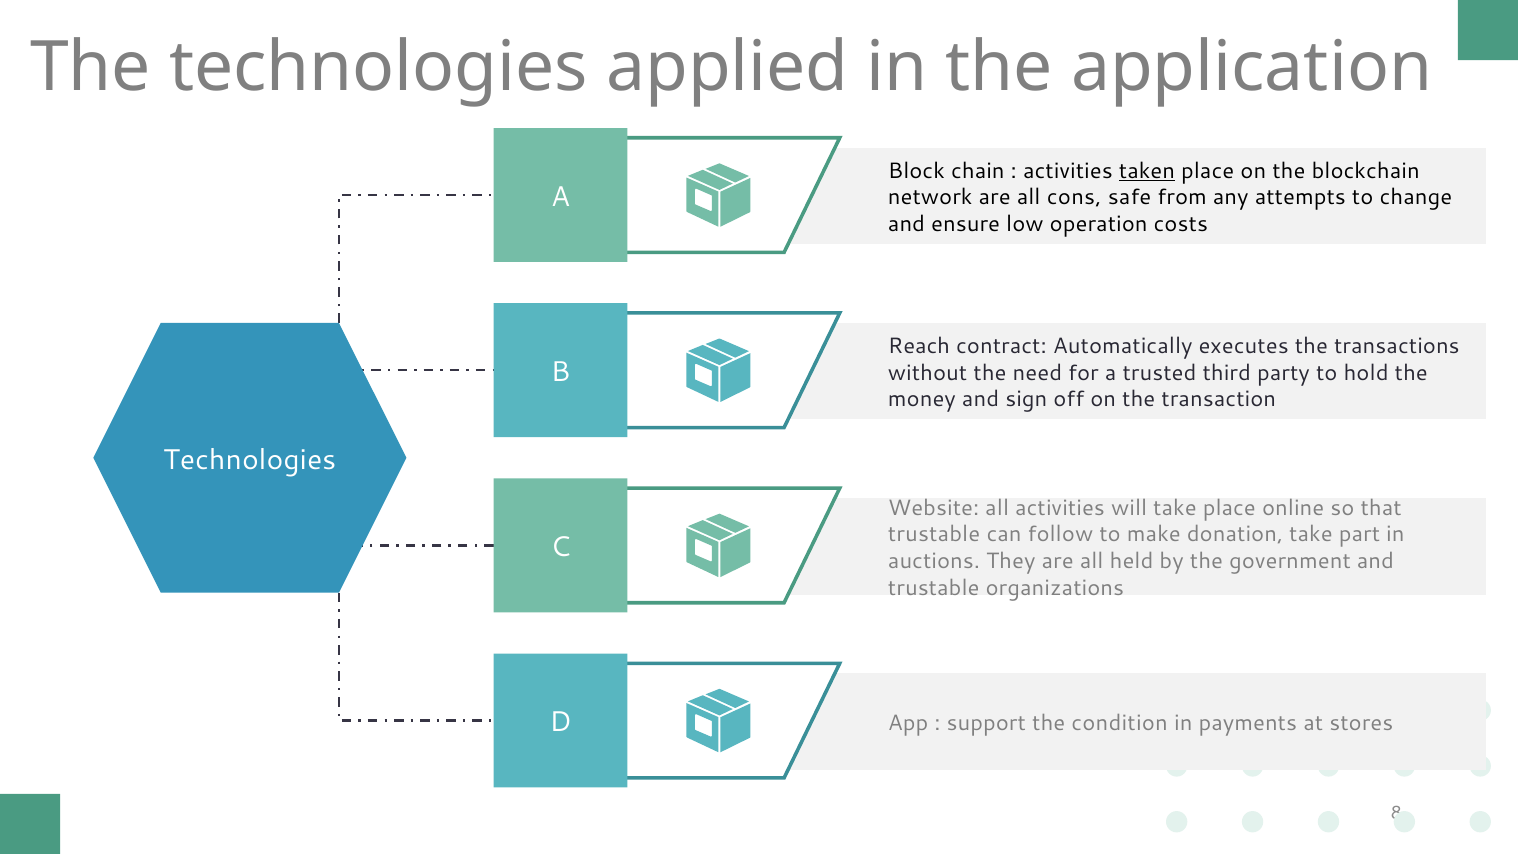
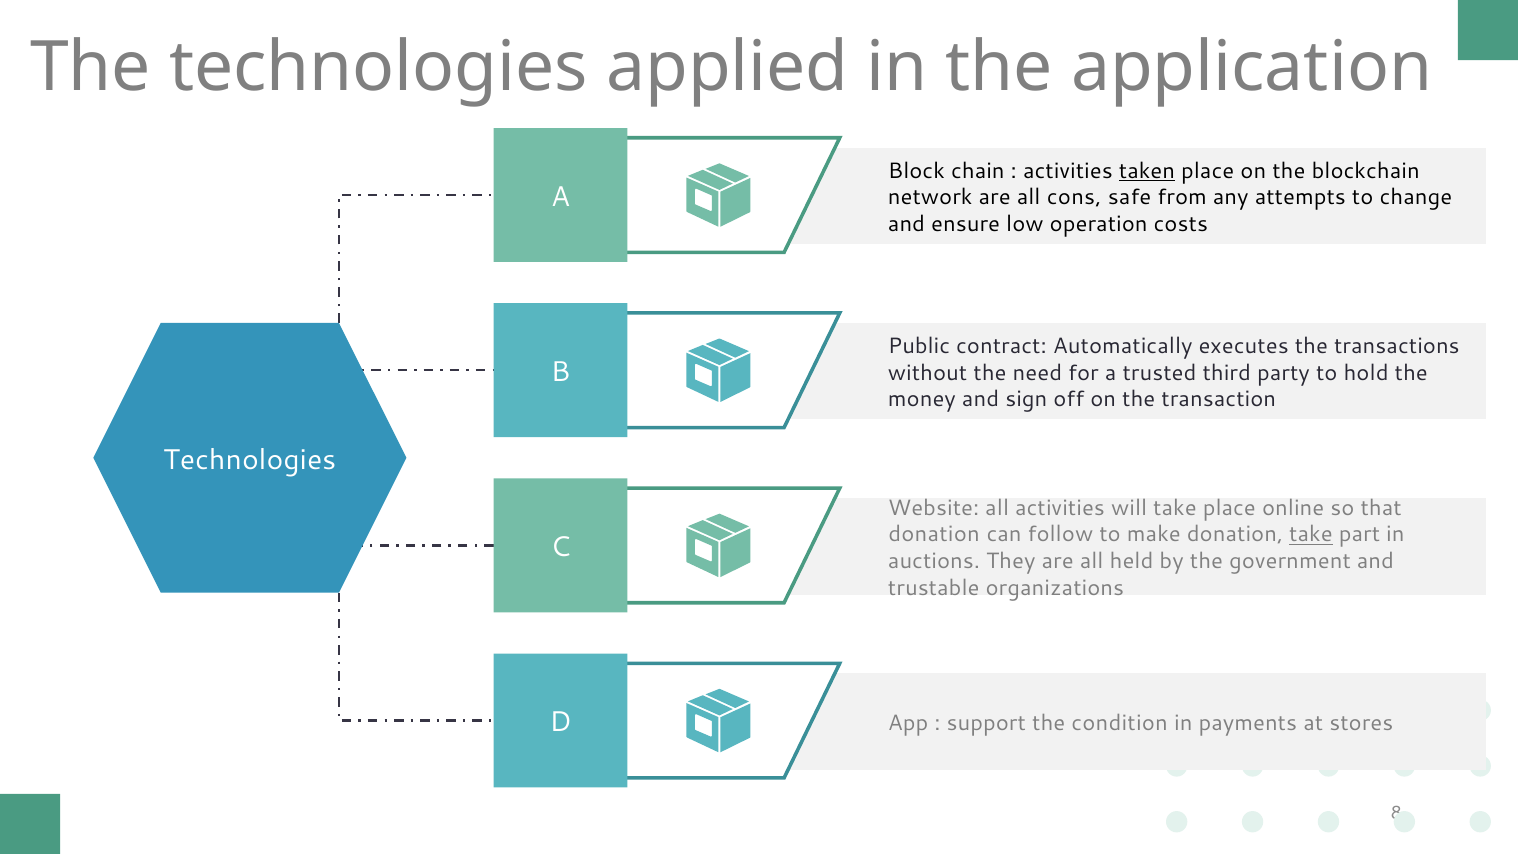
Reach: Reach -> Public (919, 346)
trustable: trustable -> donation (934, 535)
take underline: none -> present (1311, 535)
